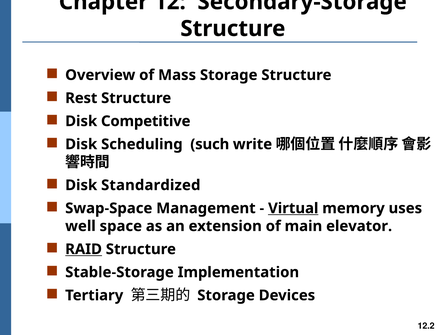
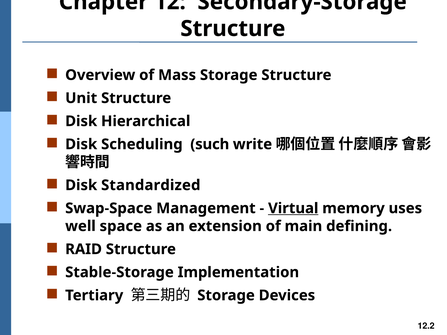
Rest: Rest -> Unit (81, 98)
Competitive: Competitive -> Hierarchical (146, 121)
elevator: elevator -> defining (359, 226)
RAID underline: present -> none (84, 249)
